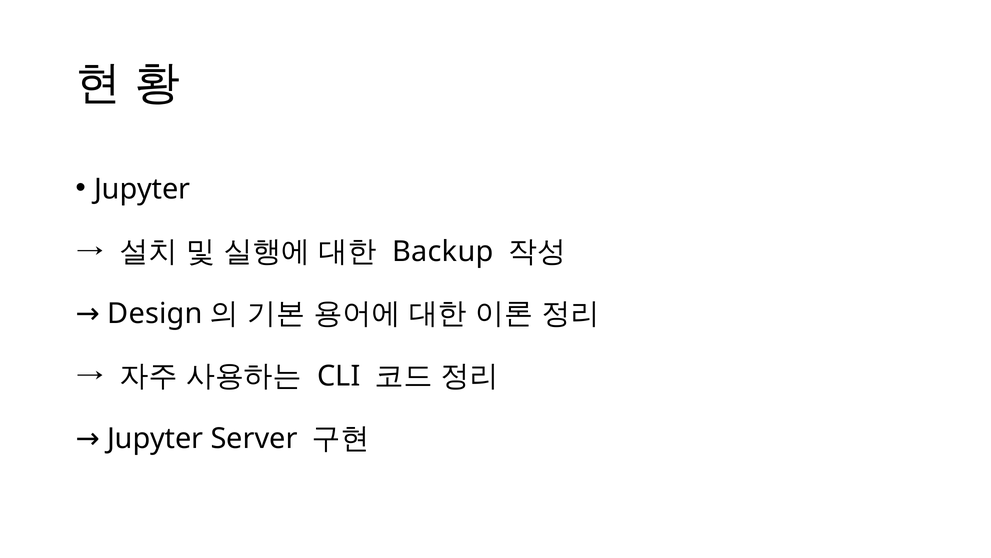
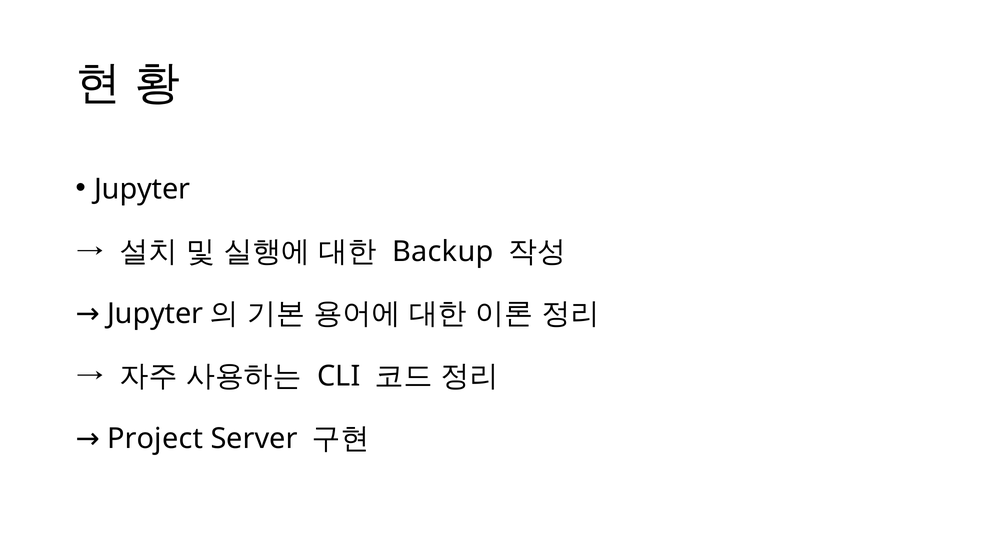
Design: Design -> Jupyter (155, 314)
Jupyter: Jupyter -> Project (155, 438)
